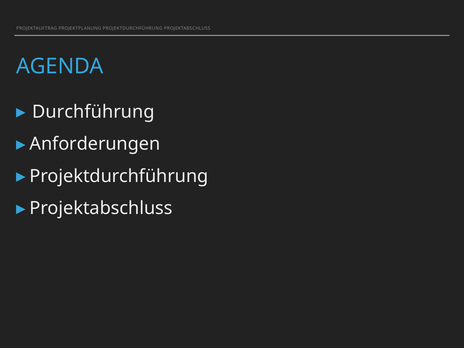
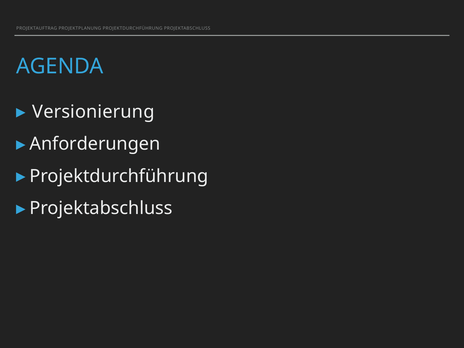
Durchführung: Durchführung -> Versionierung (93, 112)
